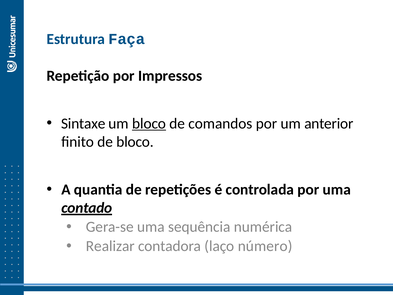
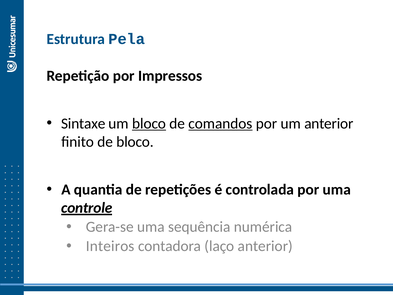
Faça: Faça -> Pela (127, 39)
comandos underline: none -> present (220, 123)
contado: contado -> controle (87, 208)
Realizar: Realizar -> Inteiros (110, 246)
laço número: número -> anterior (265, 246)
